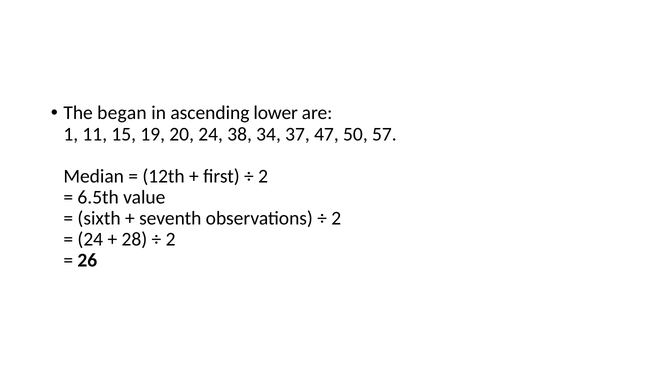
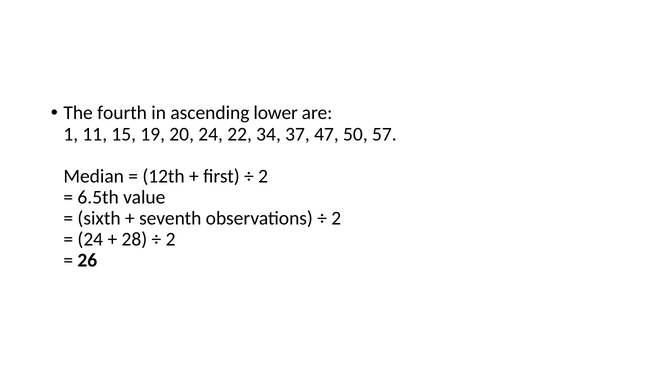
began: began -> fourth (122, 113)
38: 38 -> 22 (240, 134)
